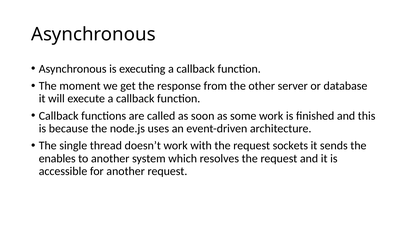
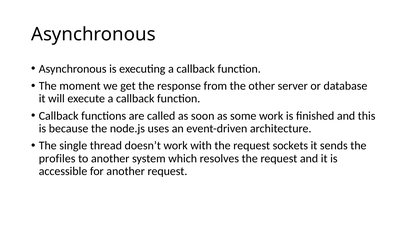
enables: enables -> profiles (57, 159)
